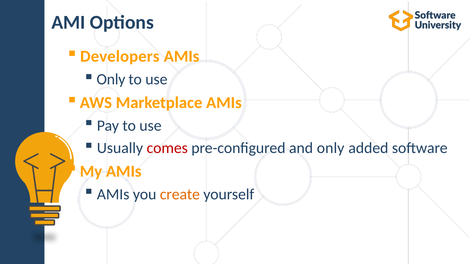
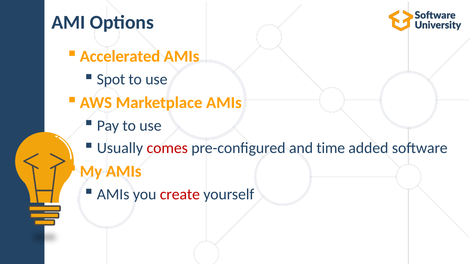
Developers: Developers -> Accelerated (120, 57)
Only: Only -> Spot (111, 80)
and only: only -> time (331, 148)
create colour: orange -> red (180, 194)
